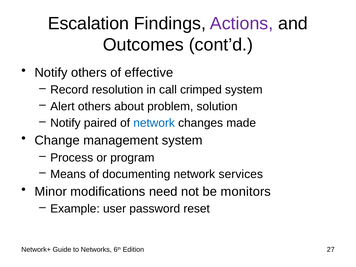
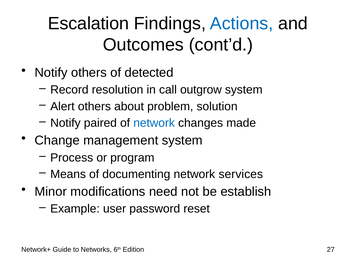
Actions colour: purple -> blue (242, 24)
effective: effective -> detected (149, 73)
crimped: crimped -> outgrow (201, 90)
monitors: monitors -> establish (246, 192)
